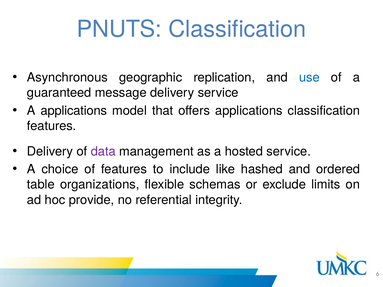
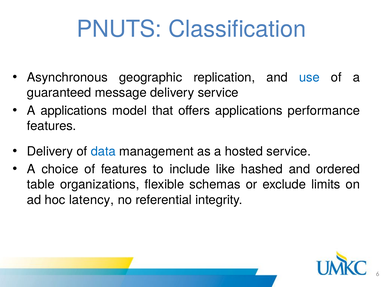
applications classification: classification -> performance (324, 111)
data colour: purple -> blue (103, 151)
provide: provide -> latency (91, 200)
